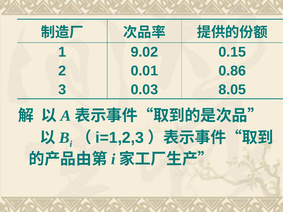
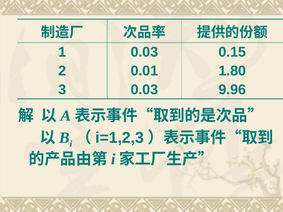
1 9.02: 9.02 -> 0.03 (144, 52)
0.86: 0.86 -> 1.80 (232, 71)
8.05: 8.05 -> 9.96 (232, 90)
